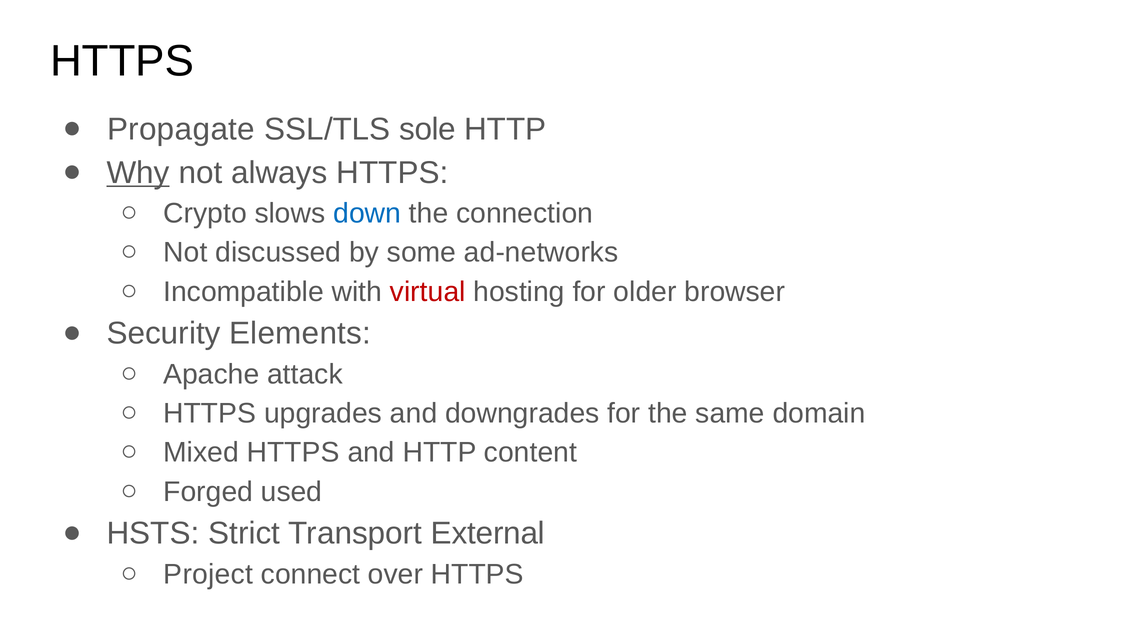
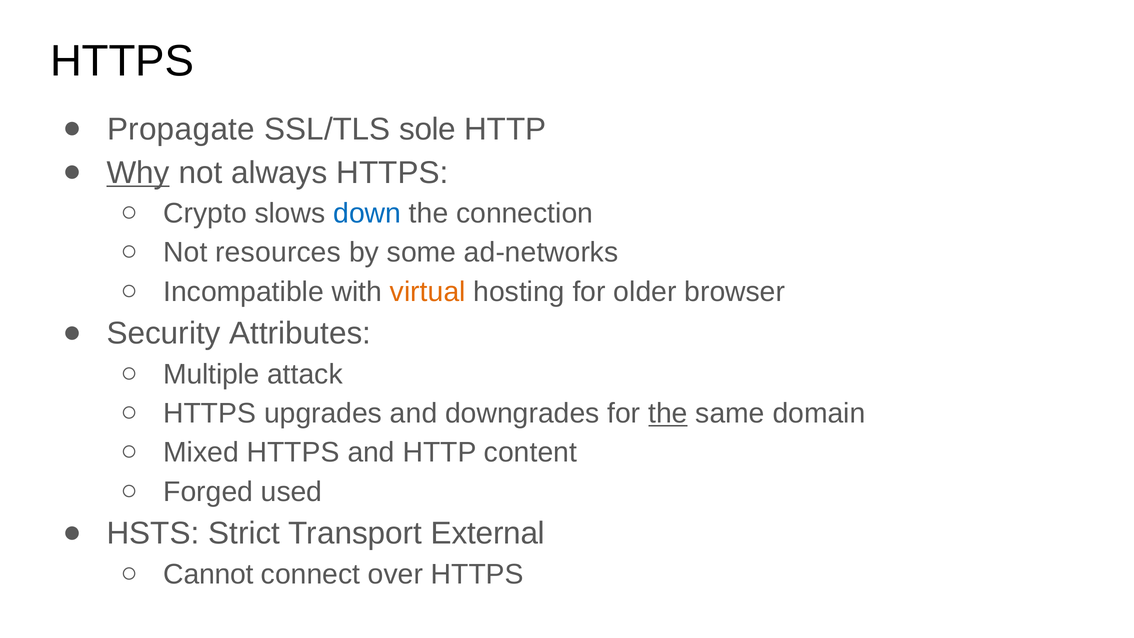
discussed: discussed -> resources (278, 253)
virtual colour: red -> orange (428, 292)
Elements: Elements -> Attributes (300, 334)
Apache: Apache -> Multiple (211, 374)
the underline: none -> present (668, 413)
Project: Project -> Cannot (208, 574)
